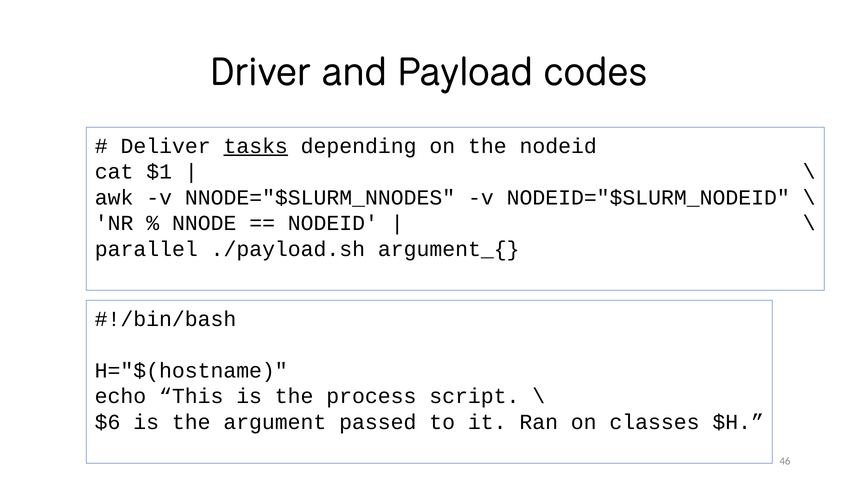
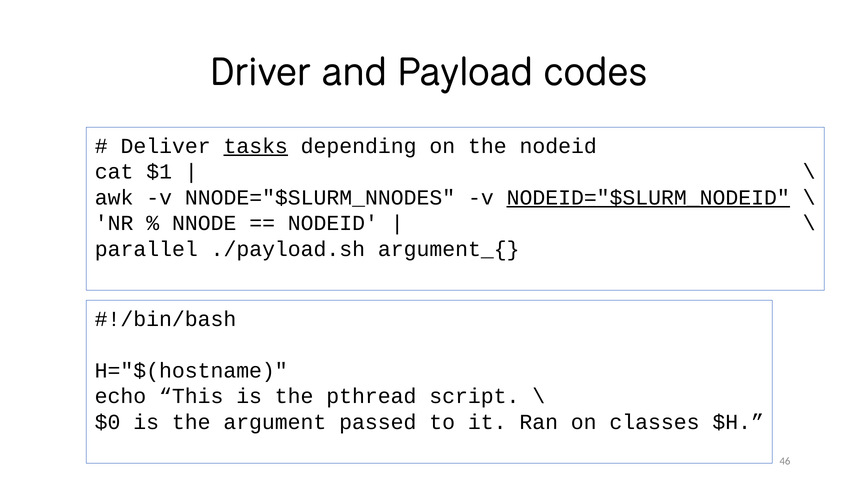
NODEID="$SLURM_NODEID underline: none -> present (648, 197)
process: process -> pthread (371, 396)
$6: $6 -> $0 (108, 422)
